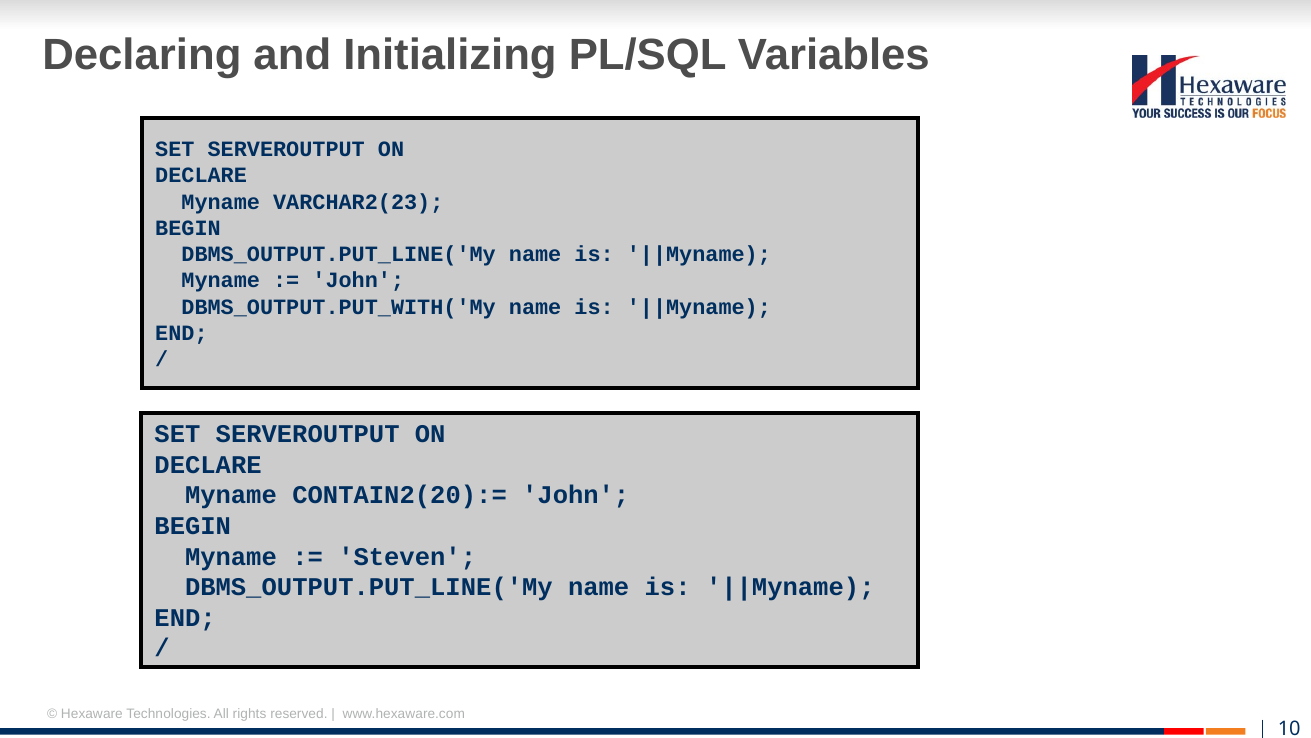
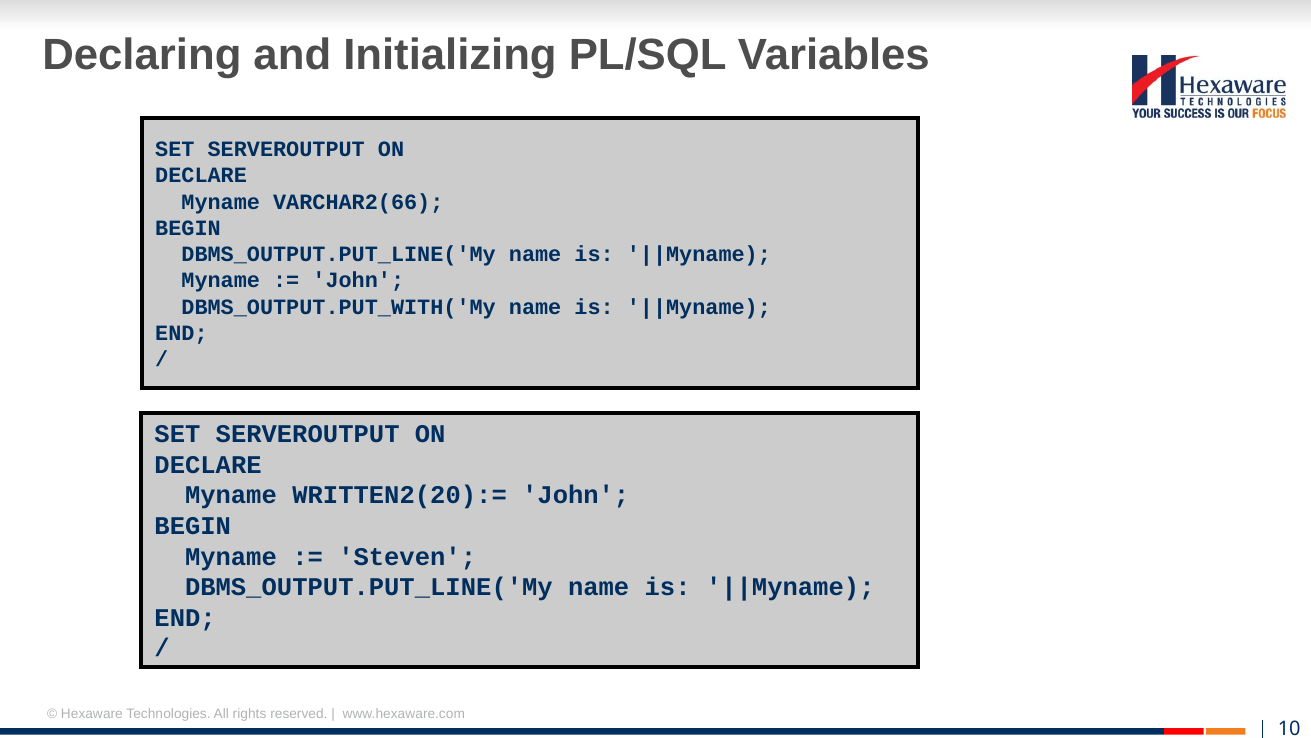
VARCHAR2(23: VARCHAR2(23 -> VARCHAR2(66 (358, 202)
CONTAIN2(20):=: CONTAIN2(20):= -> WRITTEN2(20):= (400, 496)
